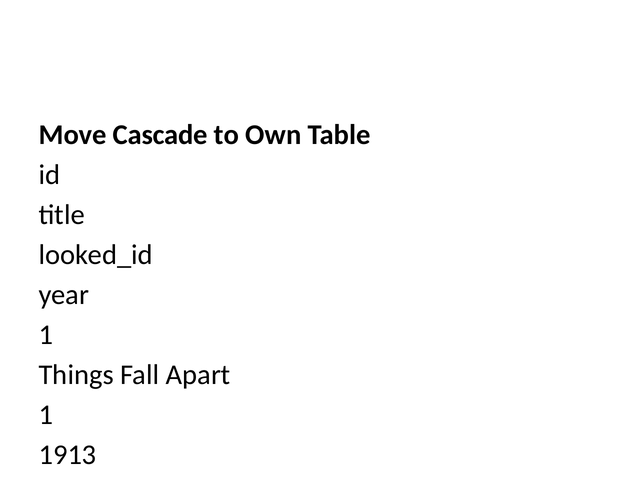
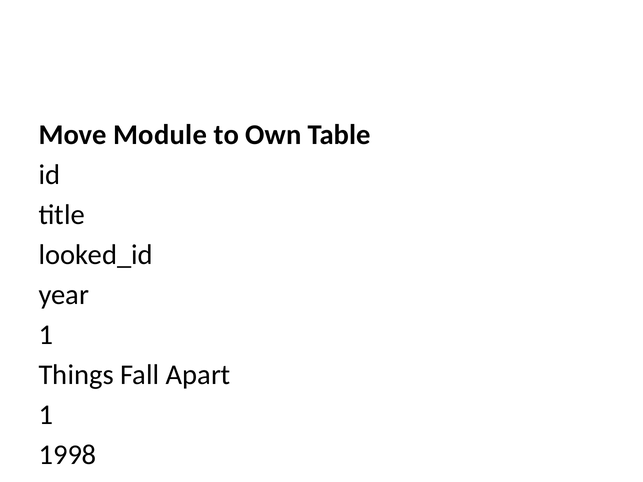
Cascade: Cascade -> Module (160, 135)
1913: 1913 -> 1998 (68, 455)
